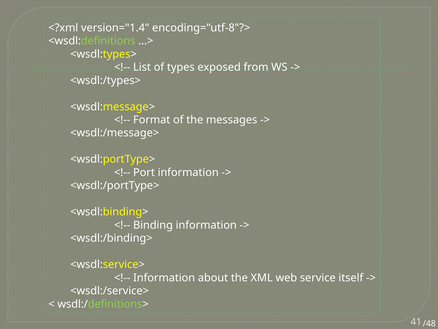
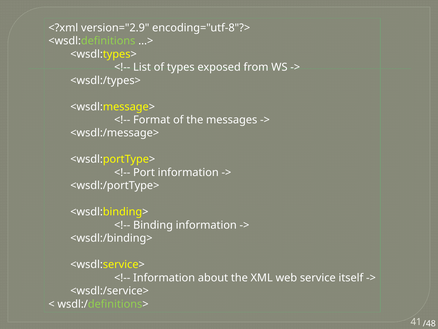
version="1.4: version="1.4 -> version="2.9 (115, 28)
